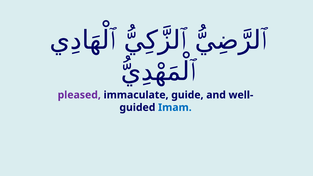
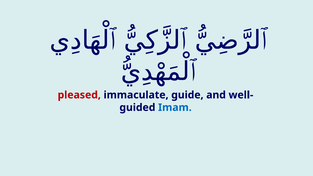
pleased colour: purple -> red (79, 95)
